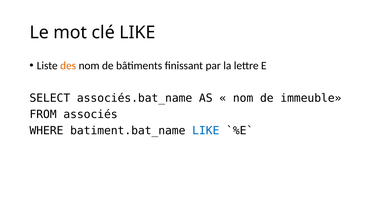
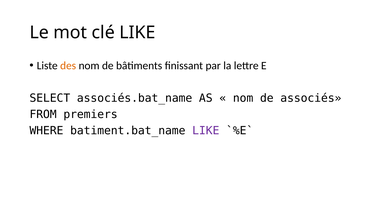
immeuble: immeuble -> associés (311, 98)
associés: associés -> premiers (91, 114)
LIKE colour: blue -> purple (206, 130)
